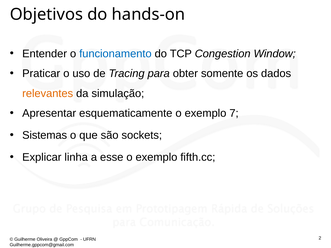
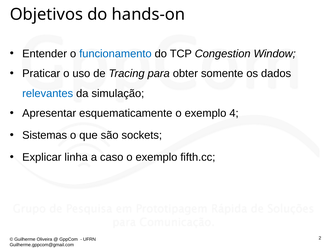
relevantes colour: orange -> blue (48, 93)
7: 7 -> 4 (234, 113)
esse: esse -> caso (112, 157)
